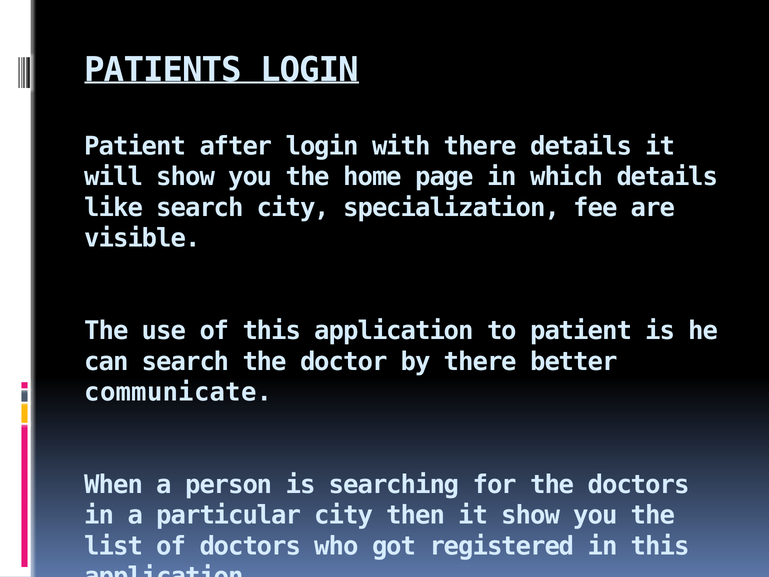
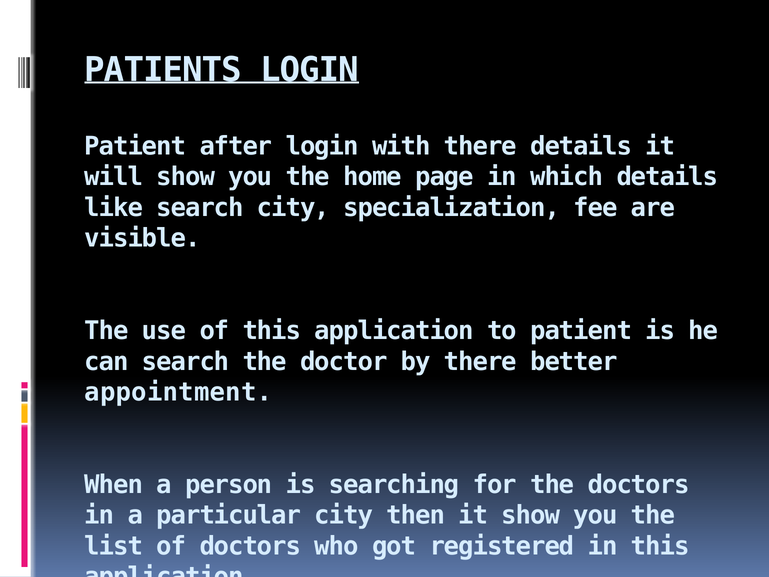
communicate: communicate -> appointment (178, 392)
